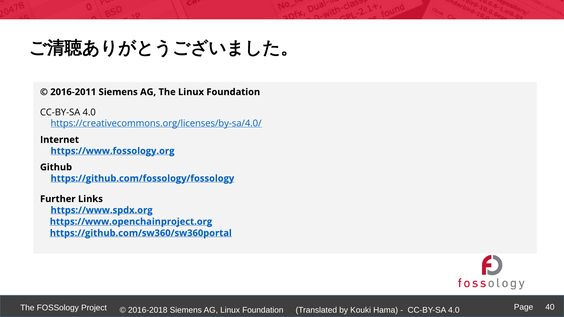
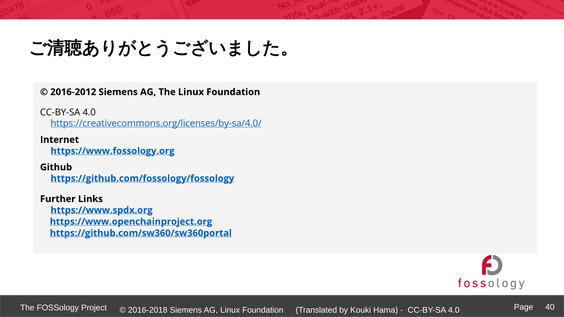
2016-2011: 2016-2011 -> 2016-2012 (73, 92)
